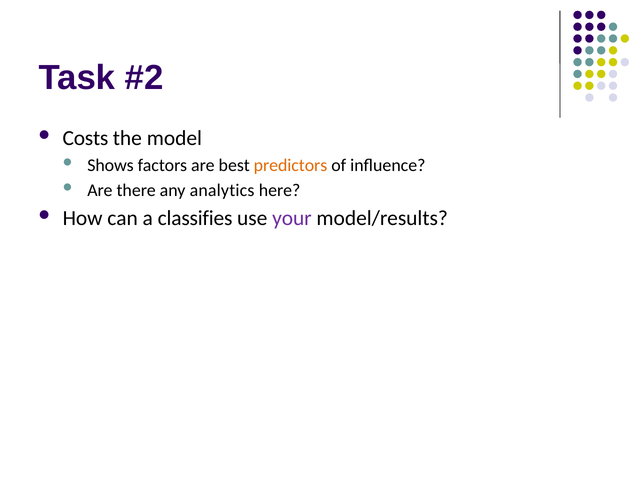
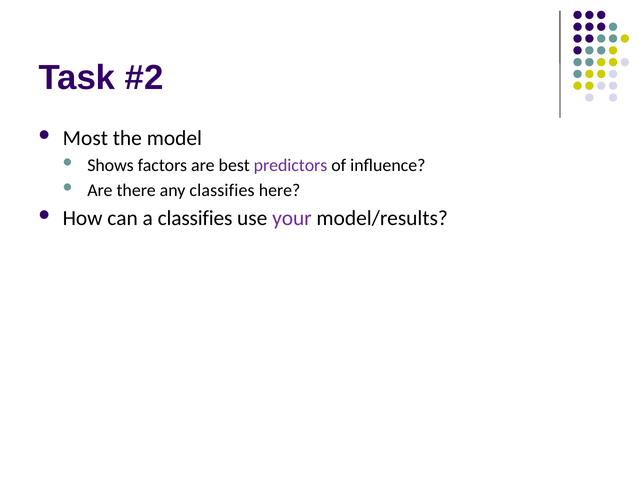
Costs: Costs -> Most (85, 138)
predictors colour: orange -> purple (290, 165)
any analytics: analytics -> classifies (222, 190)
